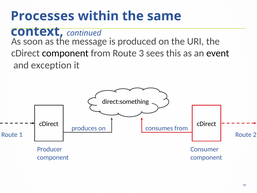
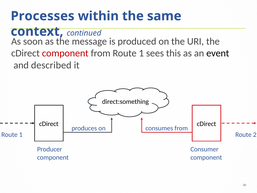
component colour: black -> red (65, 53)
from Route 3: 3 -> 1 (141, 53)
exception: exception -> described (51, 65)
